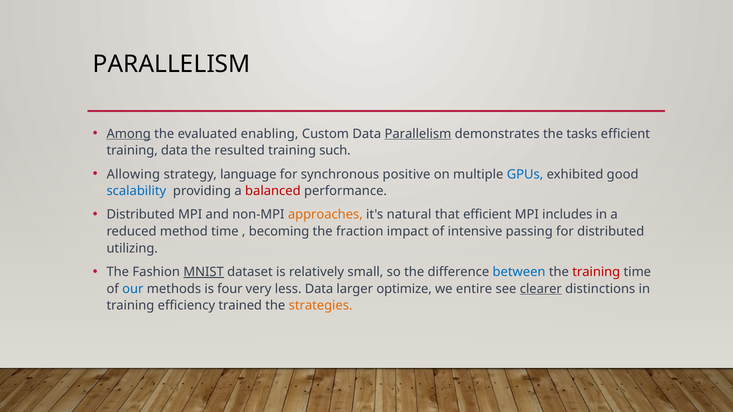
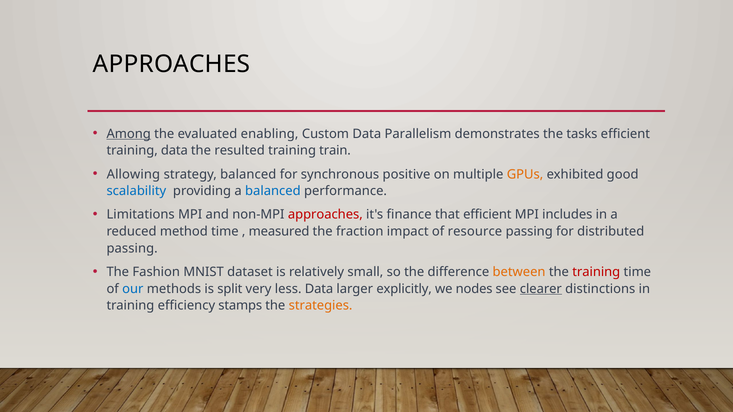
PARALLELISM: PARALLELISM -> APPROACHES (172, 64)
Parallelism underline: present -> none (418, 134)
such: such -> train (335, 151)
strategy language: language -> balanced (248, 174)
GPUs colour: blue -> orange (525, 174)
balanced colour: red -> blue (273, 191)
Distributed: Distributed -> Limitations (141, 215)
approaches colour: orange -> red (325, 215)
natural: natural -> finance (409, 215)
becoming: becoming -> measured (279, 232)
intensive: intensive -> resource (475, 232)
utilizing: utilizing -> passing (132, 248)
MNIST underline: present -> none (204, 272)
between colour: blue -> orange (519, 272)
four: four -> split (230, 289)
optimize: optimize -> explicitly (404, 289)
entire: entire -> nodes (474, 289)
trained: trained -> stamps (240, 306)
